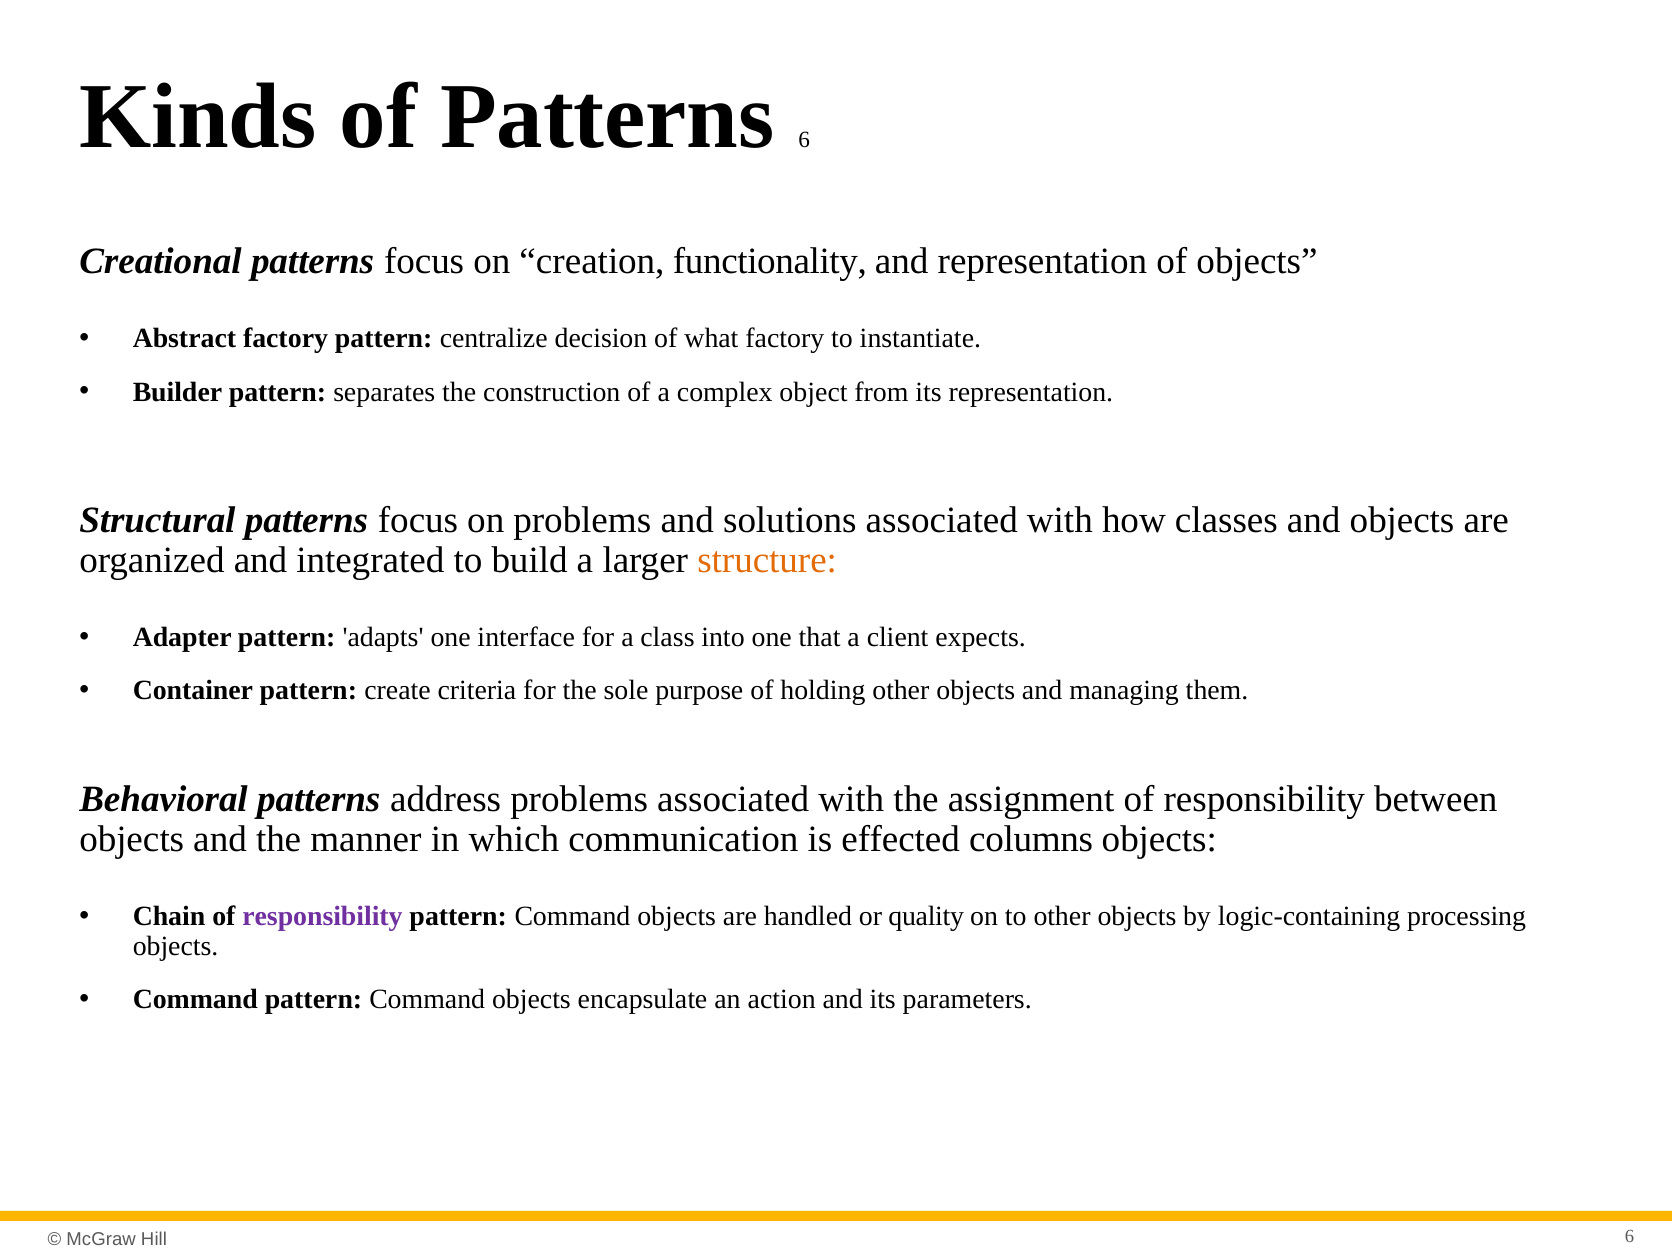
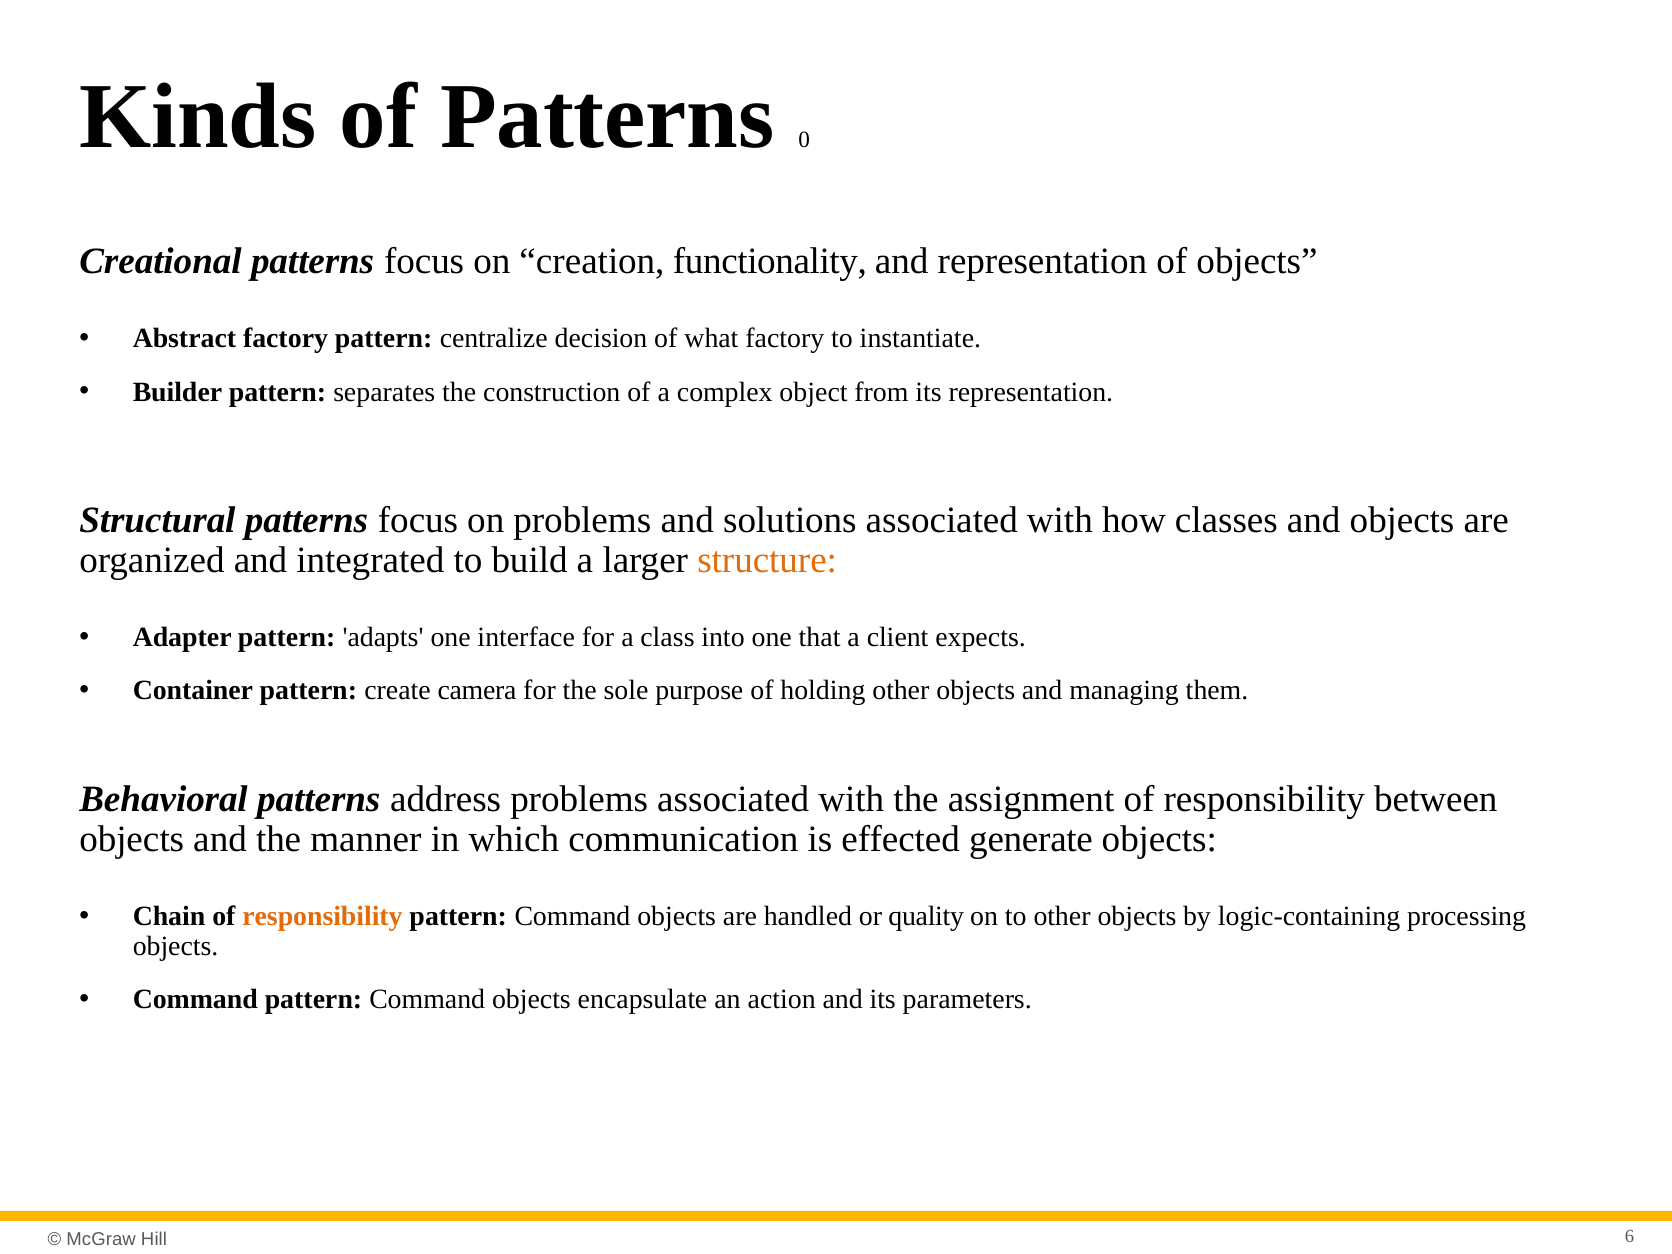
Patterns 6: 6 -> 0 (804, 140)
criteria: criteria -> camera (477, 690)
columns: columns -> generate (1031, 839)
responsibility colour: purple -> orange (322, 916)
